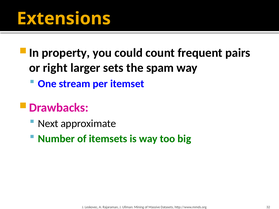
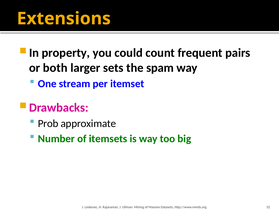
right: right -> both (55, 68)
Next: Next -> Prob (48, 124)
